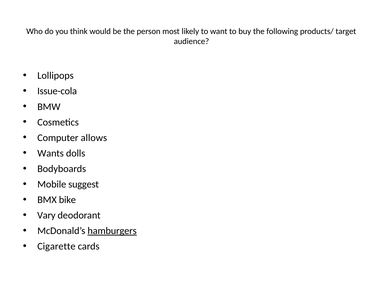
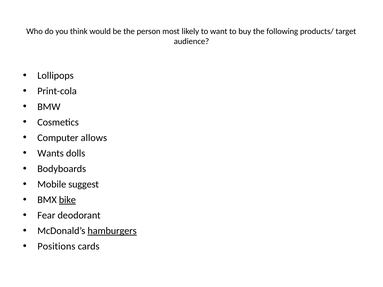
Issue-cola: Issue-cola -> Print-cola (57, 91)
bike underline: none -> present (67, 200)
Vary: Vary -> Fear (46, 215)
Cigarette: Cigarette -> Positions (56, 247)
